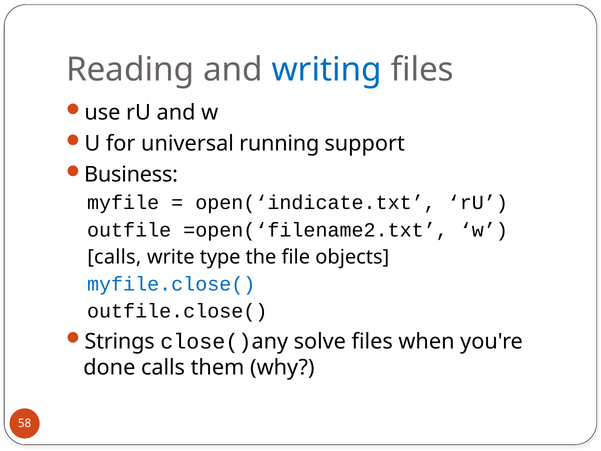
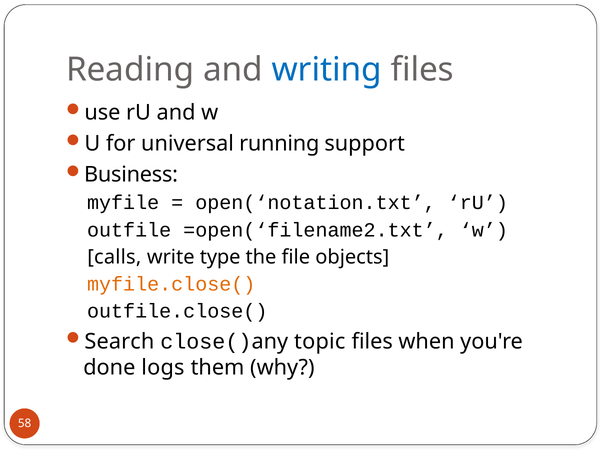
open(‘indicate.txt: open(‘indicate.txt -> open(‘notation.txt (316, 203)
myfile.close( colour: blue -> orange (171, 284)
Strings: Strings -> Search (119, 341)
solve: solve -> topic (320, 341)
done calls: calls -> logs (163, 367)
